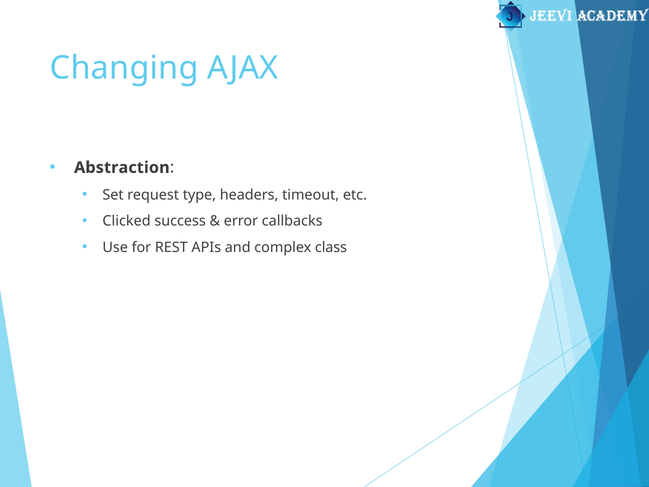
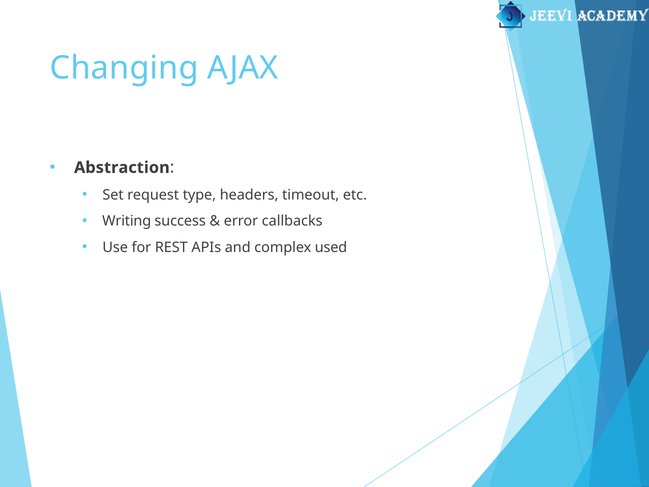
Clicked: Clicked -> Writing (127, 221)
class: class -> used (331, 247)
